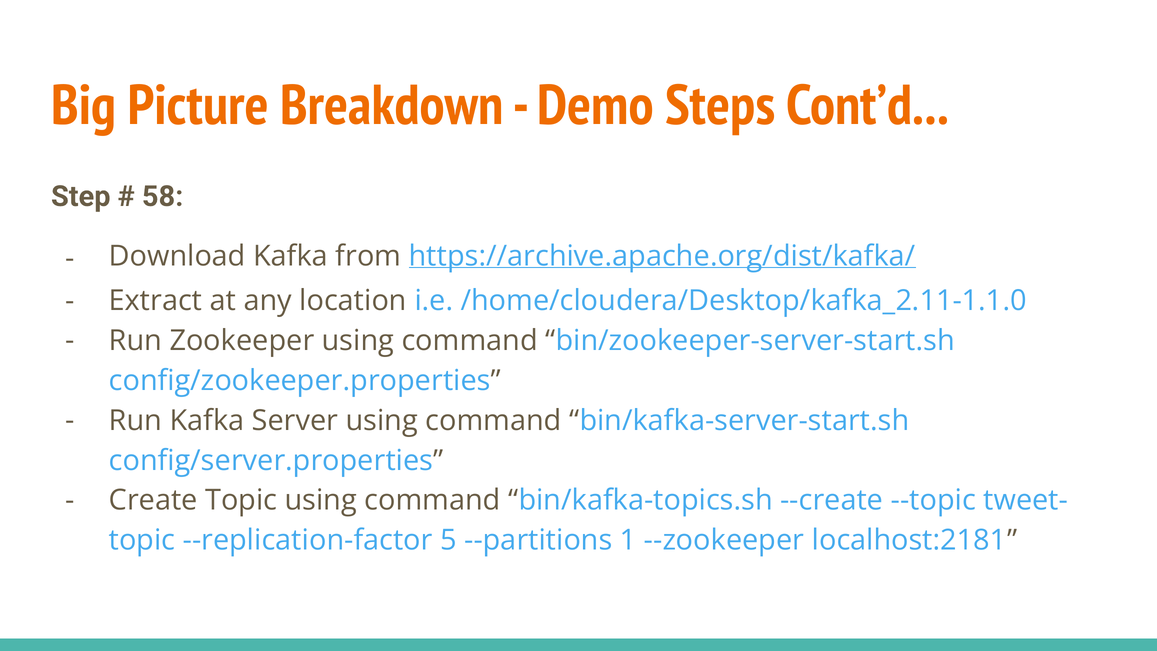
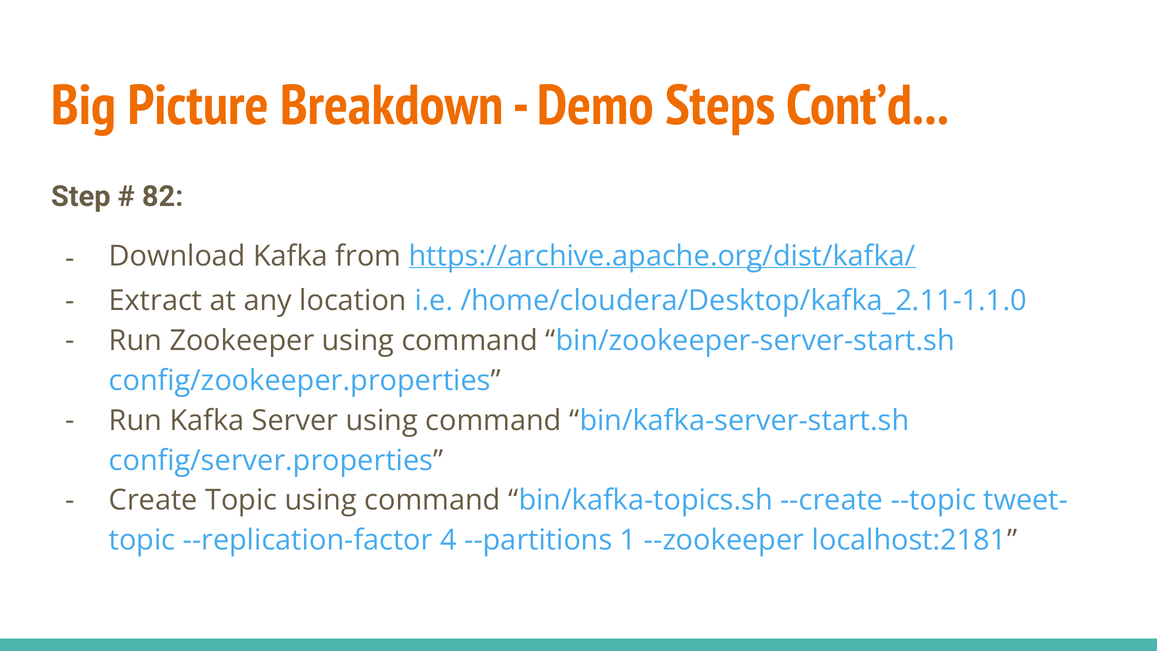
58: 58 -> 82 (163, 196)
5: 5 -> 4 (448, 540)
